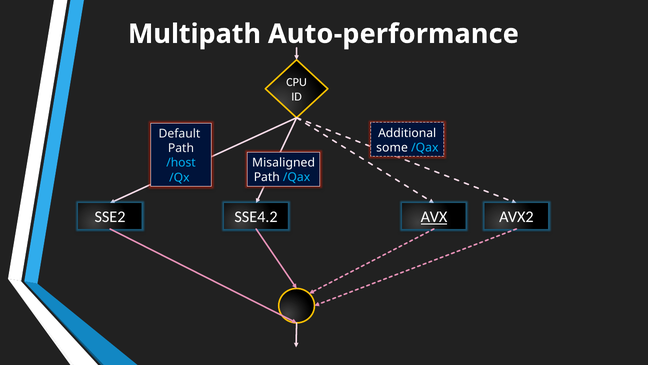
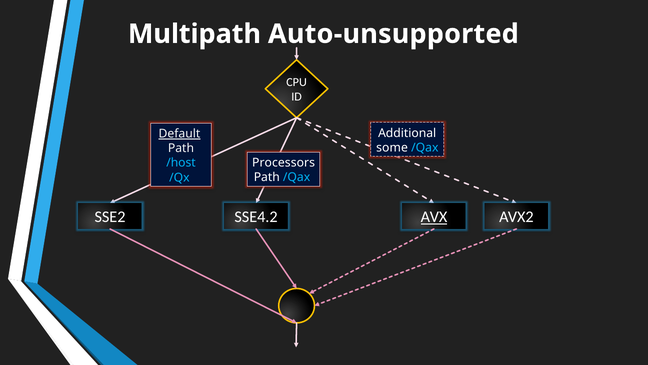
Auto-performance: Auto-performance -> Auto-unsupported (393, 34)
Default underline: none -> present (179, 134)
Misaligned: Misaligned -> Processors (284, 162)
